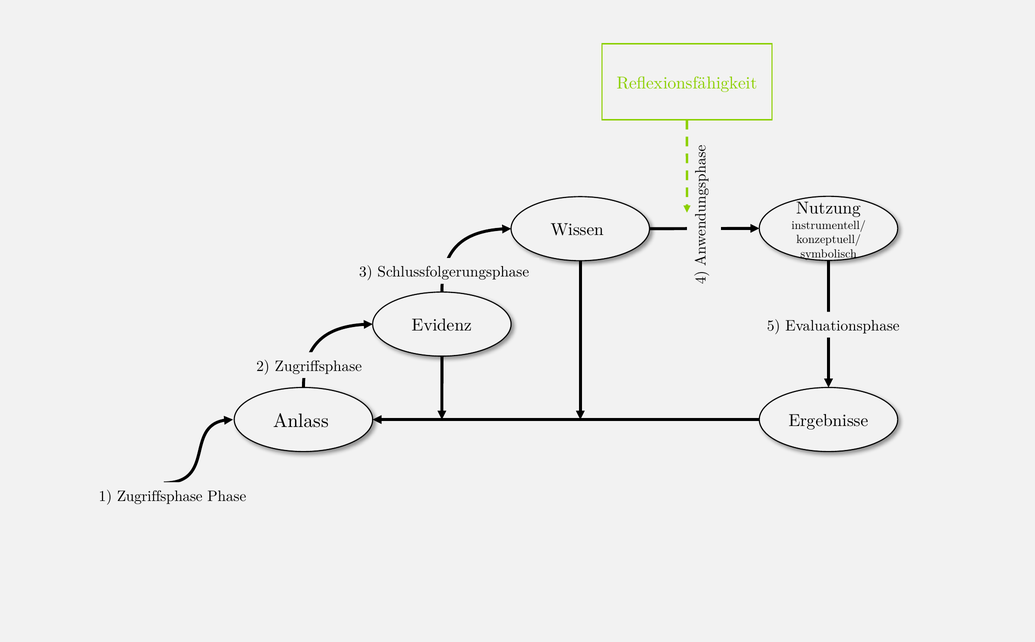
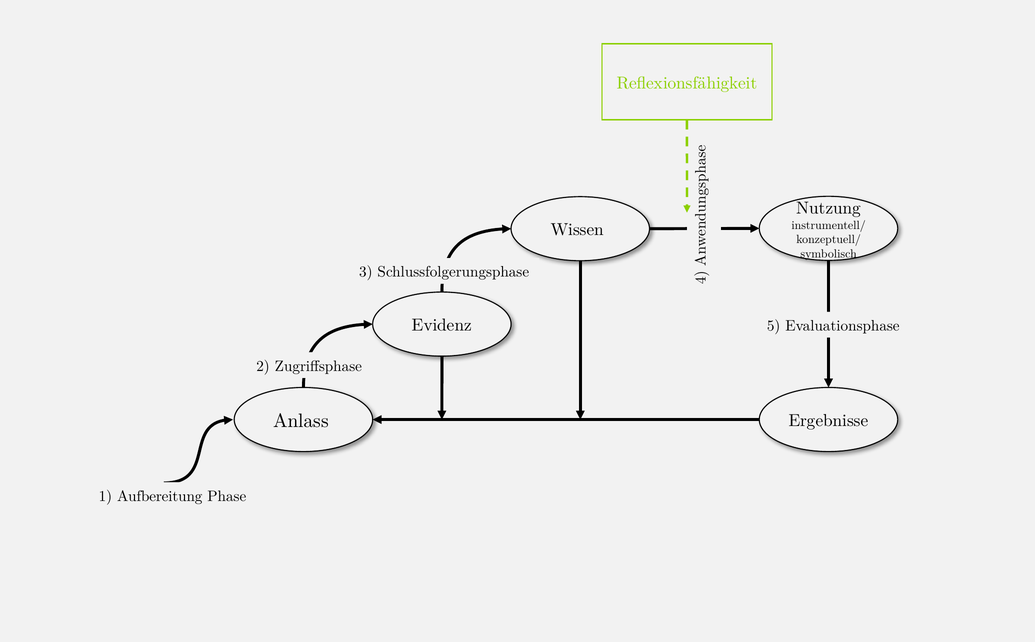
1 Zugriffsphase: Zugriffsphase -> Aufbereitung (160, 496)
